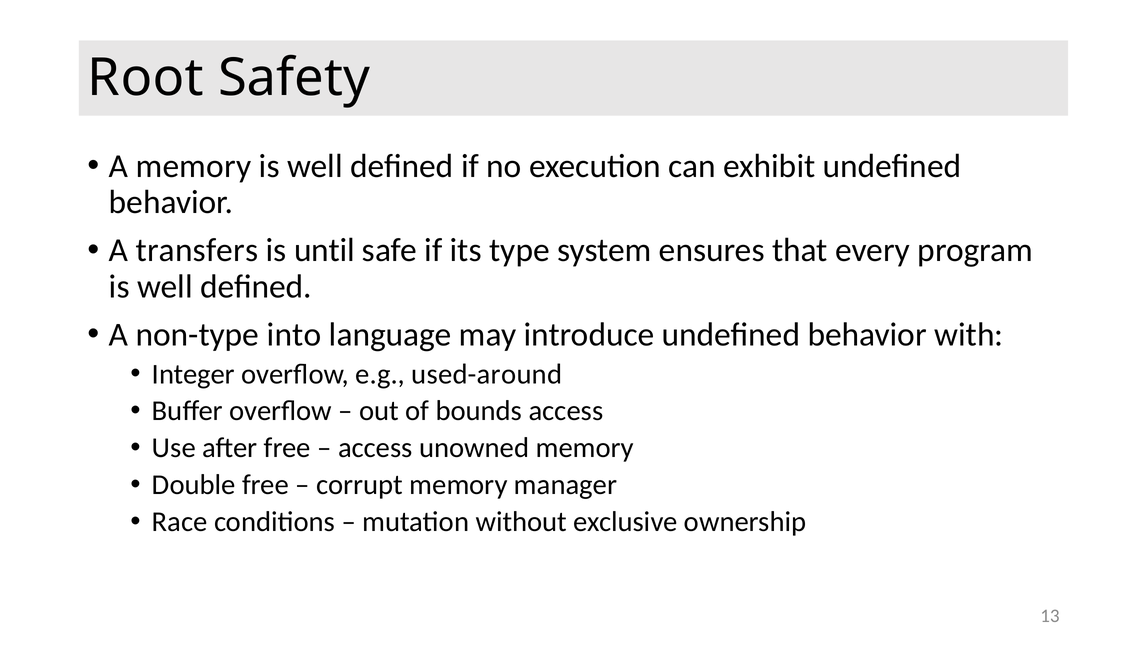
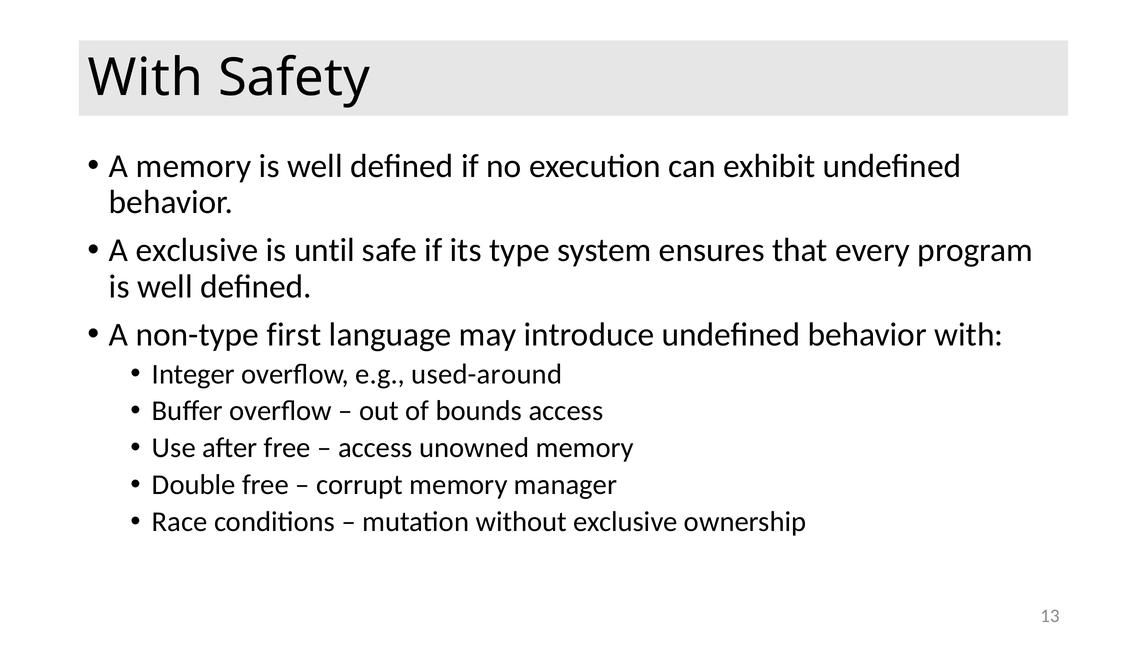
Root: Root -> With (146, 78)
A transfers: transfers -> exclusive (197, 250)
into: into -> first (294, 335)
